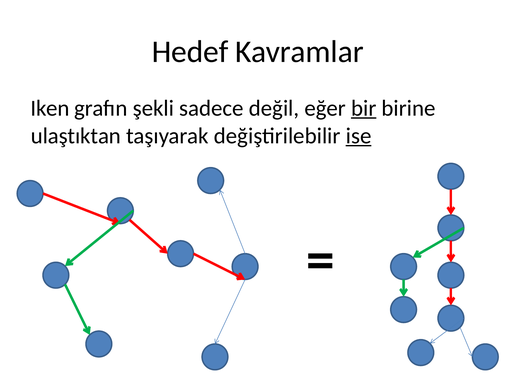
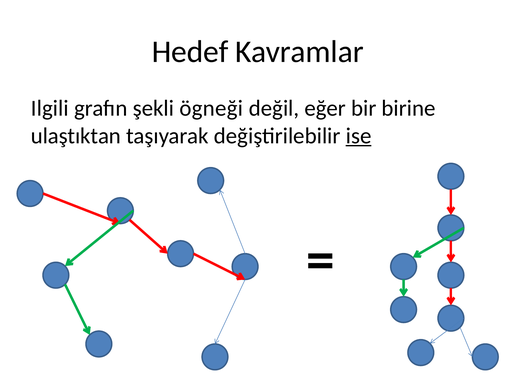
Iken: Iken -> Ilgili (50, 108)
sadece: sadece -> ögneği (211, 108)
bir underline: present -> none (364, 108)
